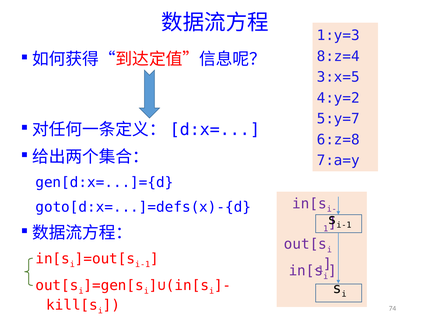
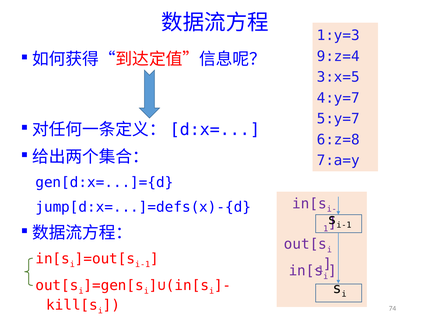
8:z=4: 8:z=4 -> 9:z=4 (338, 56)
4:y=2: 4:y=2 -> 4:y=7 (338, 98)
goto[d:x=...]=defs(x)-{d: goto[d:x=...]=defs(x)-{d -> jump[d:x=...]=defs(x)-{d (143, 207)
